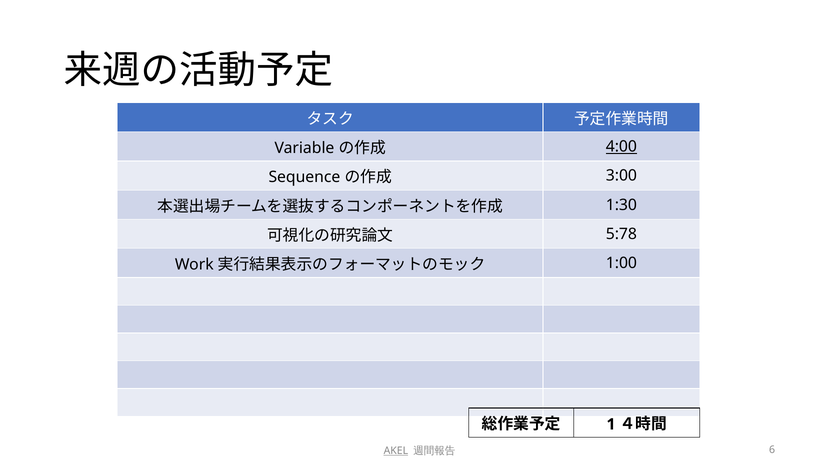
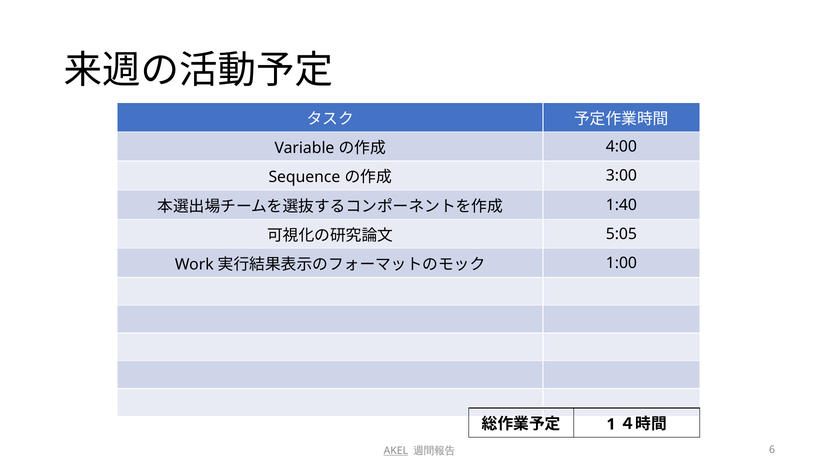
4:00 underline: present -> none (621, 146)
1:30: 1:30 -> 1:40 (621, 205)
5:78: 5:78 -> 5:05 (621, 234)
